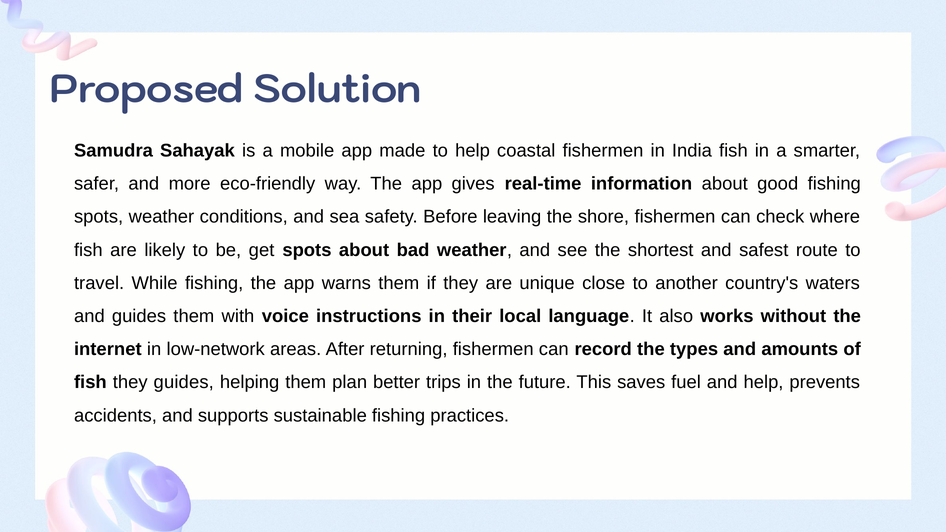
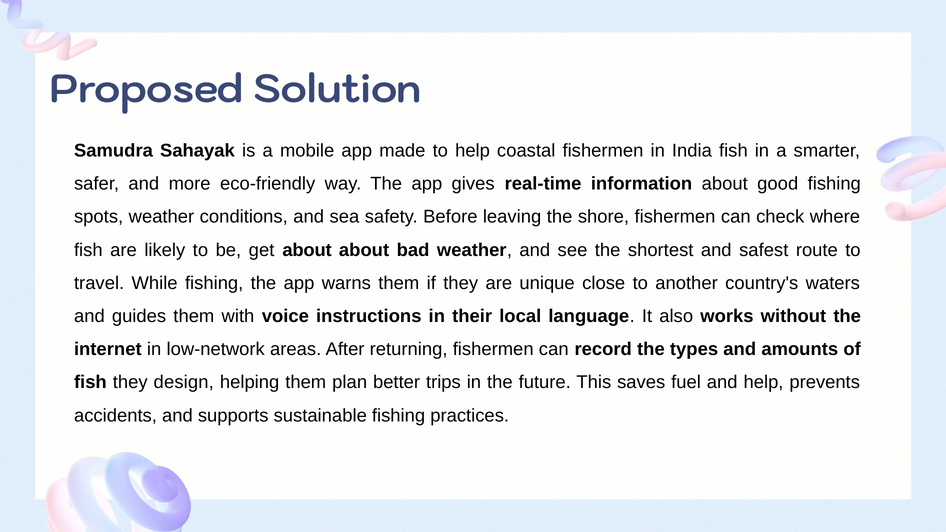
get spots: spots -> about (307, 250)
they guides: guides -> design (184, 382)
